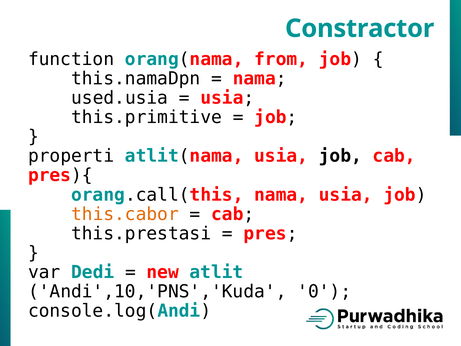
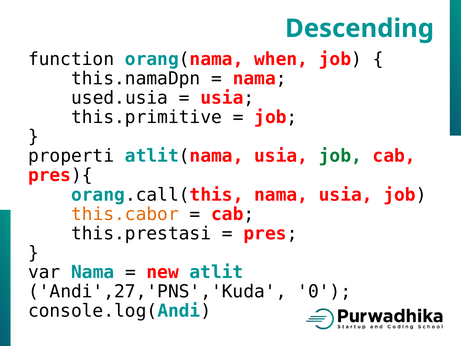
Constractor: Constractor -> Descending (360, 28)
from: from -> when (281, 59)
job colour: black -> green (340, 156)
var Dedi: Dedi -> Nama (93, 272)
Andi',10,'PNS','Kuda: Andi',10,'PNS','Kuda -> Andi',27,'PNS','Kuda (157, 291)
